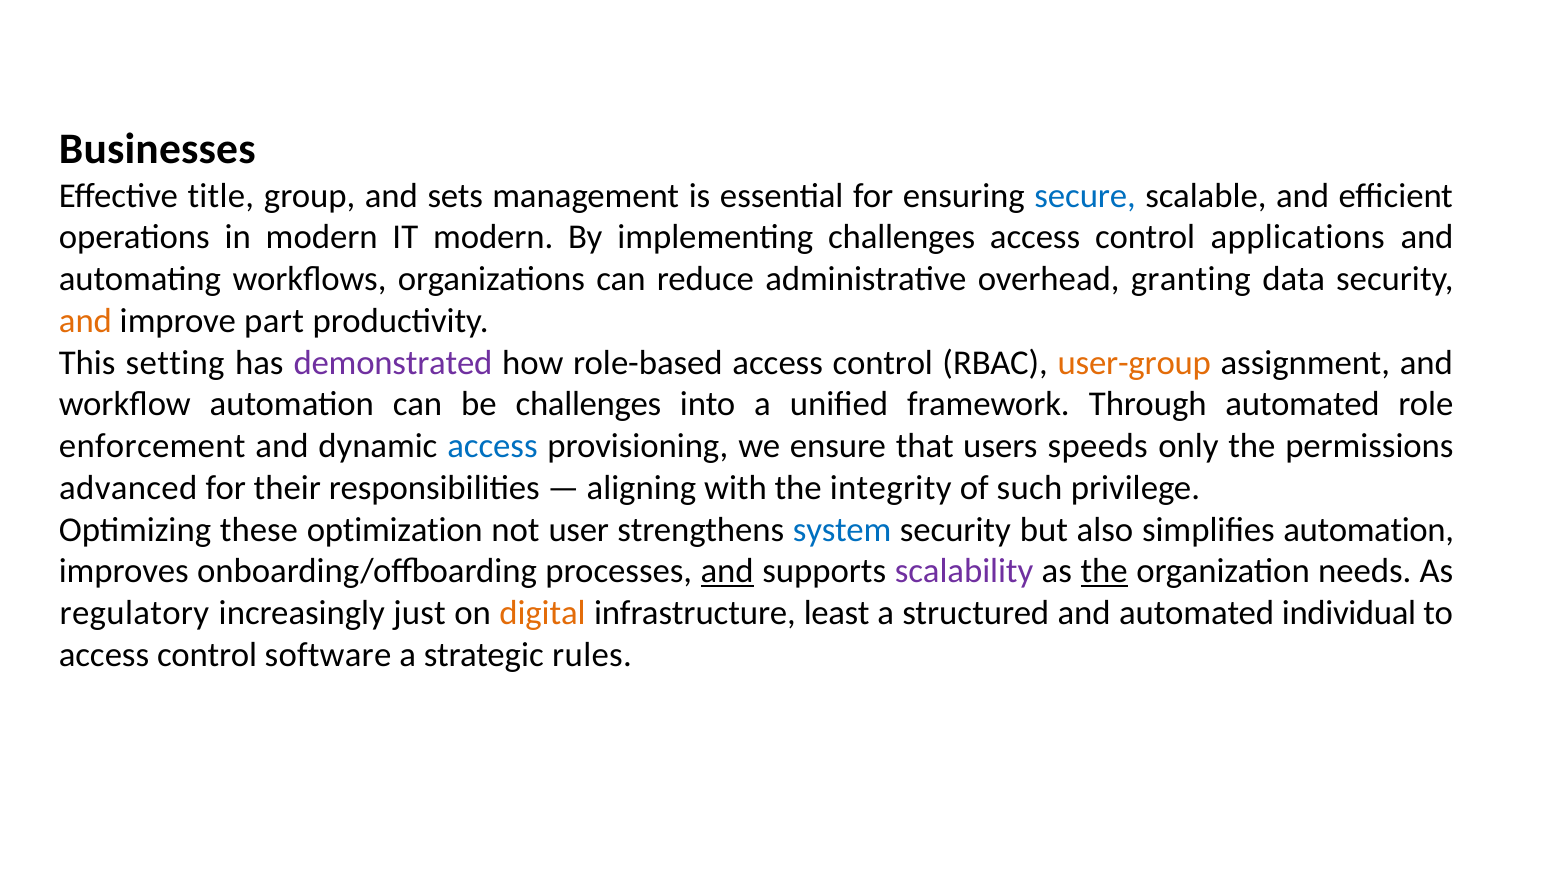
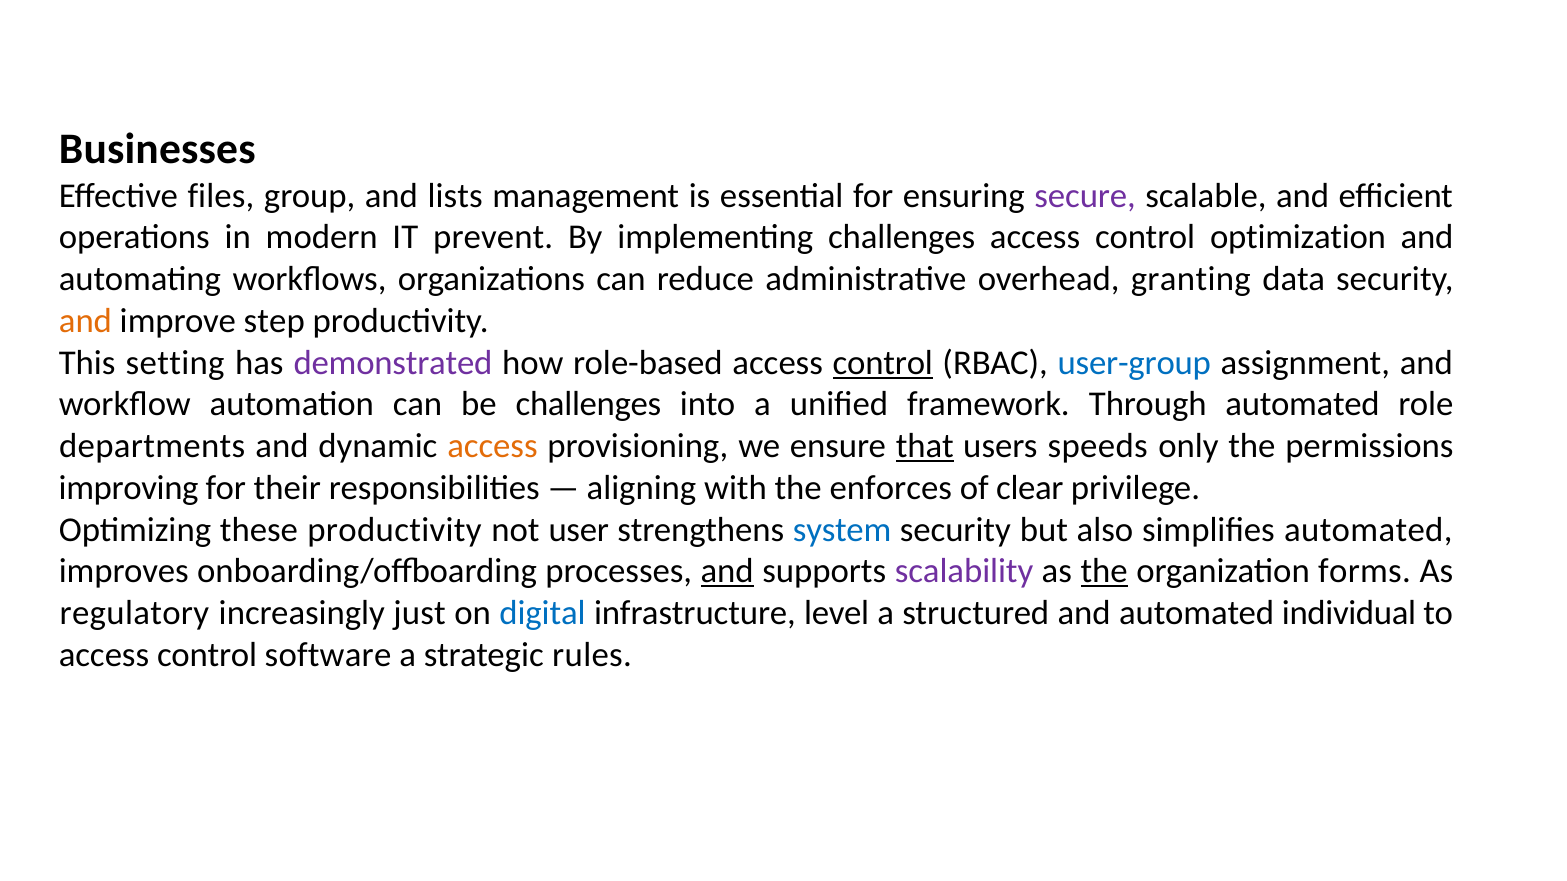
title: title -> files (221, 196)
sets: sets -> lists (455, 196)
secure colour: blue -> purple (1085, 196)
IT modern: modern -> prevent (493, 238)
applications: applications -> optimization (1298, 238)
part: part -> step (274, 321)
control underline: none -> present (883, 363)
user-group colour: orange -> blue (1134, 363)
enforcement: enforcement -> departments (152, 446)
access colour: blue -> orange (492, 446)
that underline: none -> present (925, 446)
advanced: advanced -> improving (129, 488)
integrity: integrity -> enforces (891, 488)
such: such -> clear (1030, 488)
these optimization: optimization -> productivity (394, 530)
simplifies automation: automation -> automated (1368, 530)
needs: needs -> forms (1365, 572)
digital colour: orange -> blue (543, 614)
least: least -> level (837, 614)
